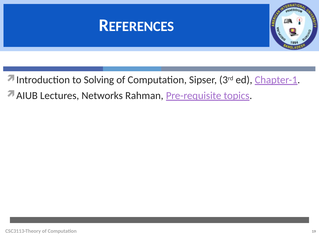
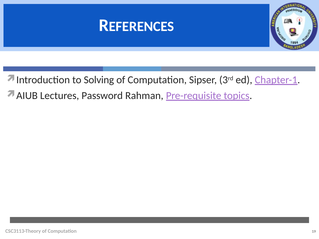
Networks: Networks -> Password (102, 96)
